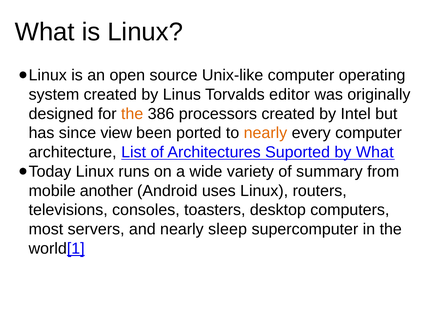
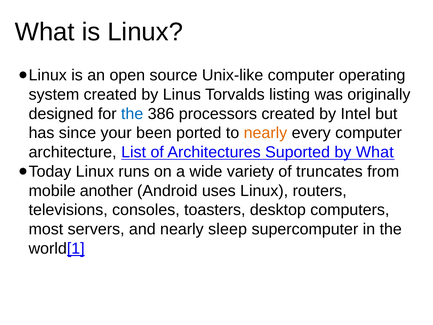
editor: editor -> listing (290, 94)
the colour: orange -> blue (132, 114)
view: view -> your (116, 133)
summary: summary -> truncates (329, 171)
